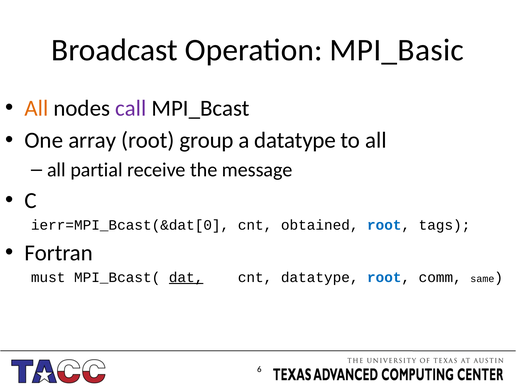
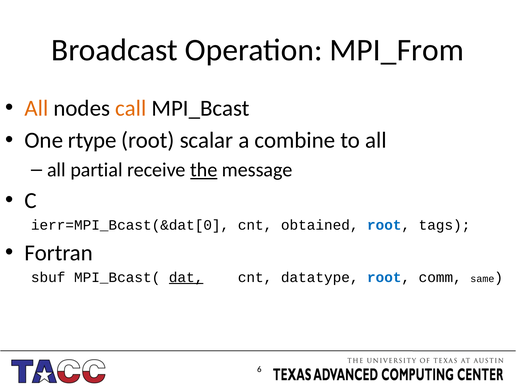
MPI_Basic: MPI_Basic -> MPI_From (397, 50)
call colour: purple -> orange (131, 108)
array: array -> rtype (92, 140)
group: group -> scalar (206, 140)
a datatype: datatype -> combine (295, 140)
the underline: none -> present (204, 170)
must: must -> sbuf (48, 277)
